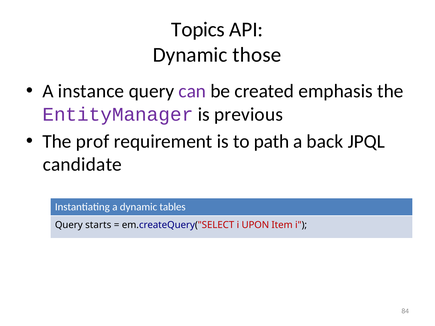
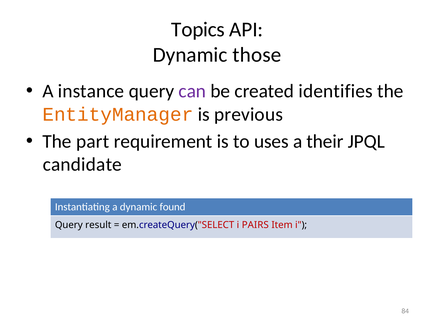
emphasis: emphasis -> identifies (336, 91)
EntityManager colour: purple -> orange (118, 114)
prof: prof -> part (93, 142)
path: path -> uses (271, 142)
back: back -> their (325, 142)
tables: tables -> found (173, 207)
starts: starts -> result (98, 225)
UPON: UPON -> PAIRS (255, 225)
